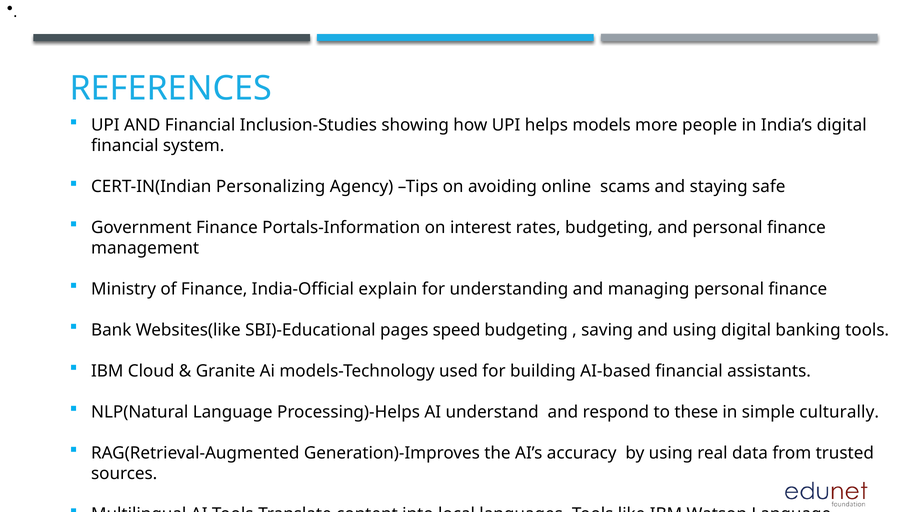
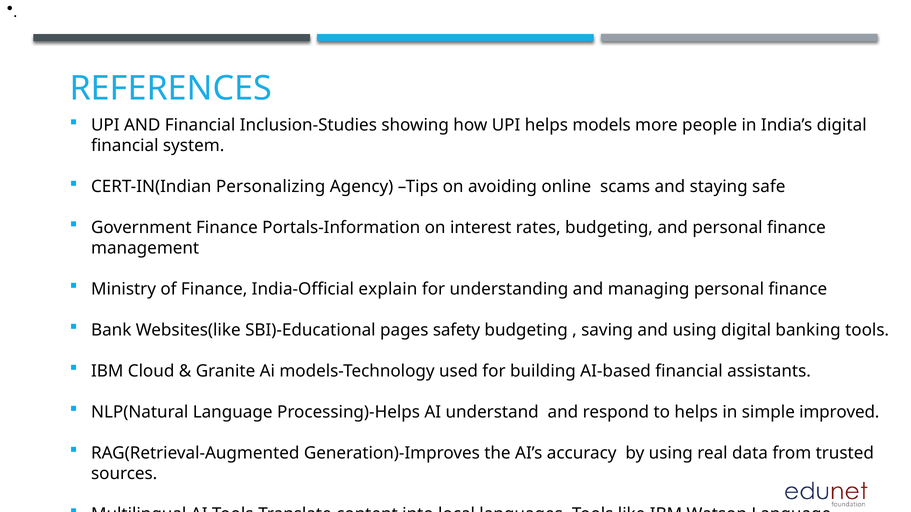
speed: speed -> safety (457, 330)
to these: these -> helps (696, 412)
culturally: culturally -> improved (839, 412)
